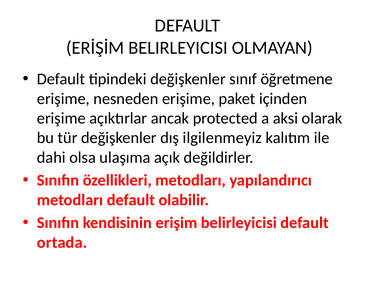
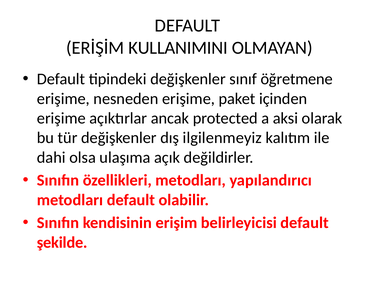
ERİŞİM BELIRLEYICISI: BELIRLEYICISI -> KULLANIMINI (178, 48)
ortada: ortada -> şekilde (62, 243)
